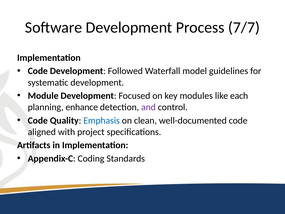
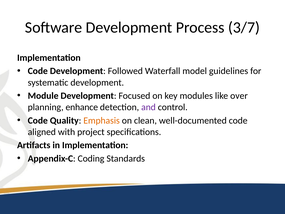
7/7: 7/7 -> 3/7 (244, 27)
each: each -> over (239, 96)
Emphasis colour: blue -> orange (102, 120)
